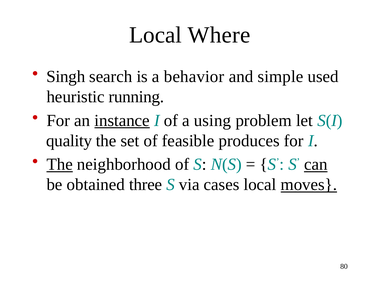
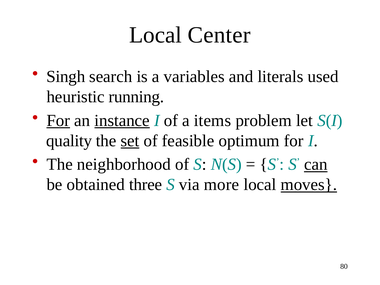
Where: Where -> Center (219, 35)
behavior: behavior -> variables (194, 77)
simple: simple -> literals (281, 77)
For underline: none -> present (58, 120)
using: using -> items (212, 120)
set underline: none -> present (130, 141)
produces: produces -> optimum (249, 141)
The underline: present -> none (60, 164)
cases: cases -> more (221, 185)
